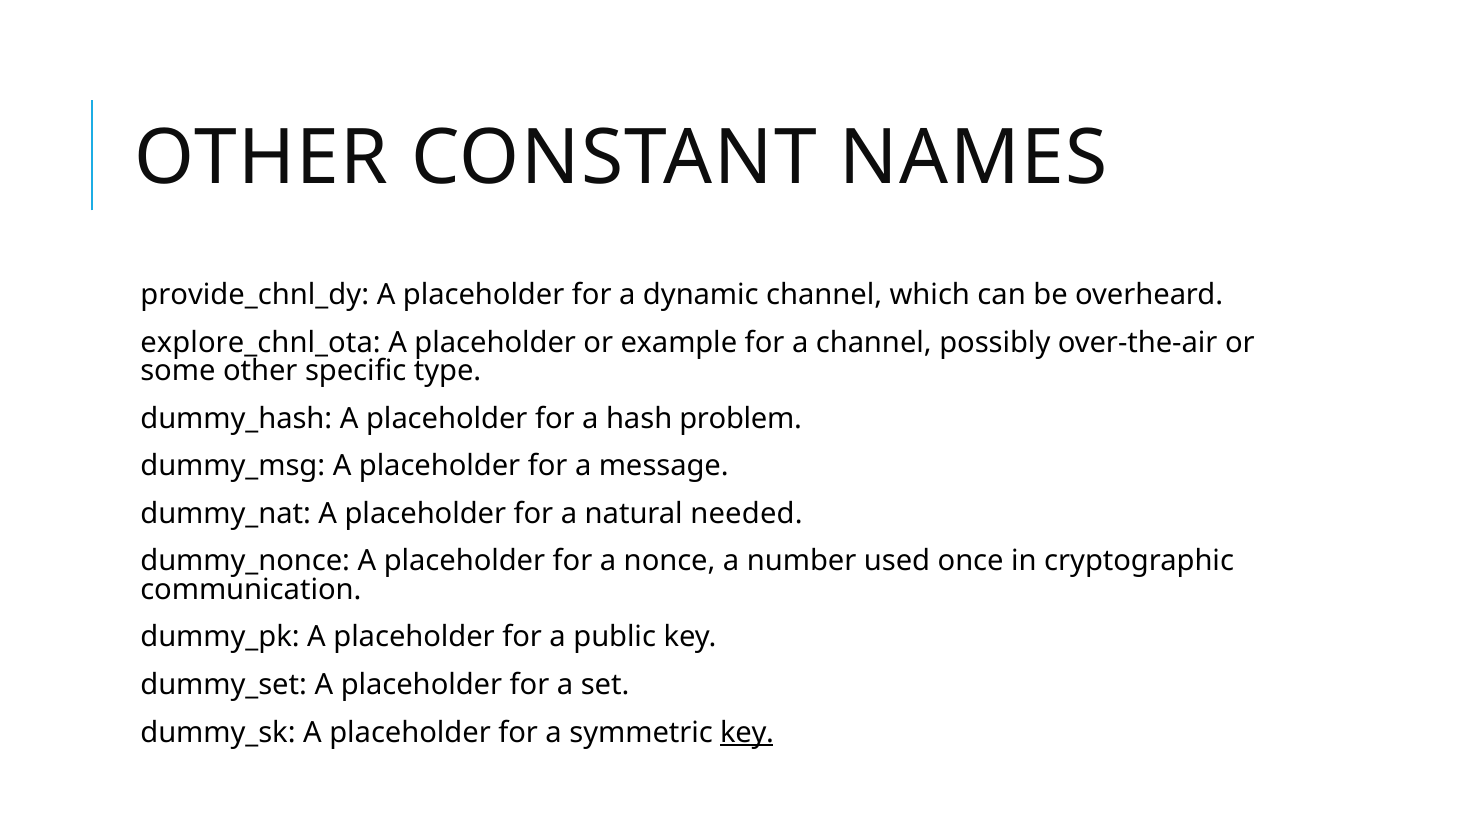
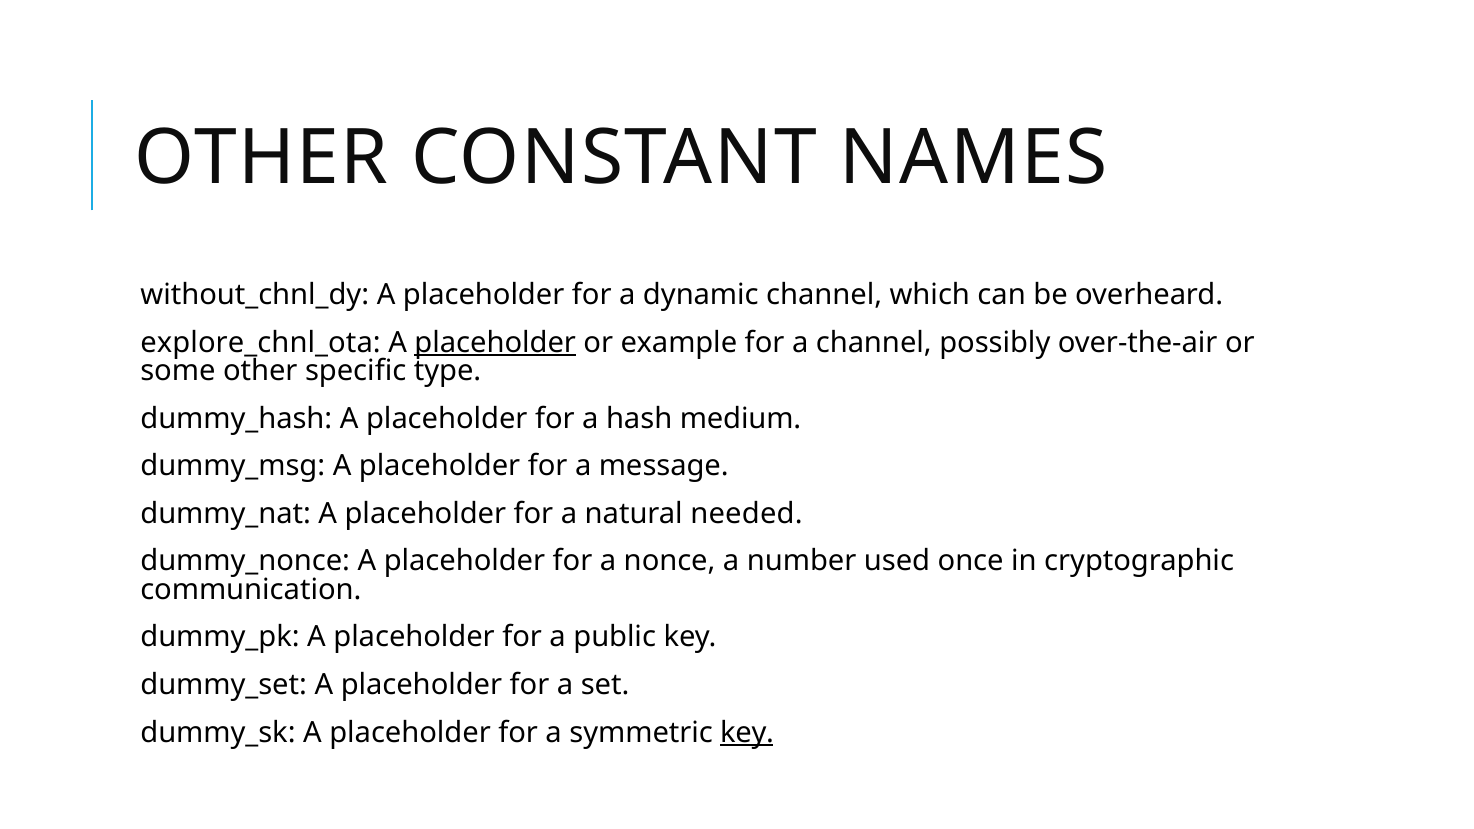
provide_chnl_dy: provide_chnl_dy -> without_chnl_dy (255, 295)
placeholder underline: none -> present (495, 343)
problem: problem -> medium (741, 419)
